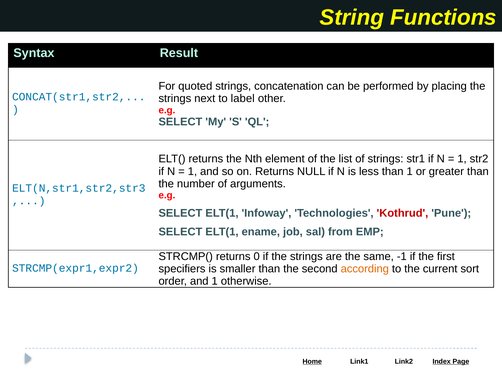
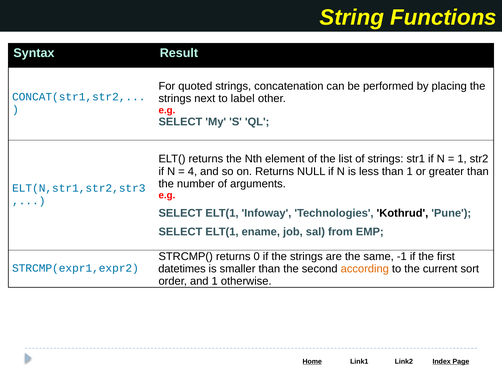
1: 1 -> 4 (192, 172)
Kothrud colour: red -> black (402, 214)
specifiers: specifiers -> datetimes (182, 269)
